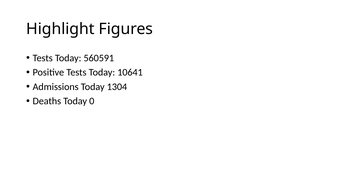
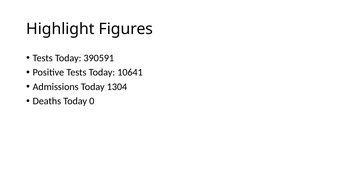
560591: 560591 -> 390591 (99, 58)
